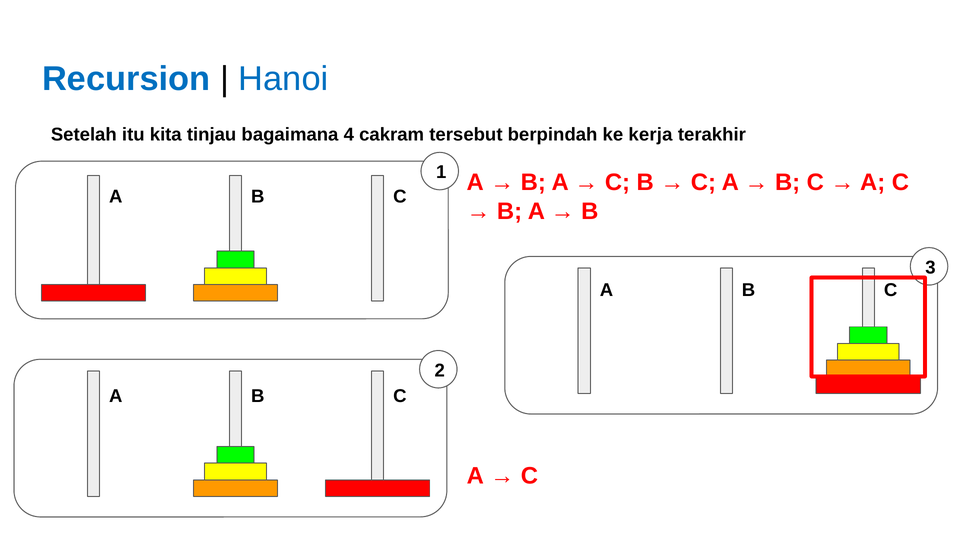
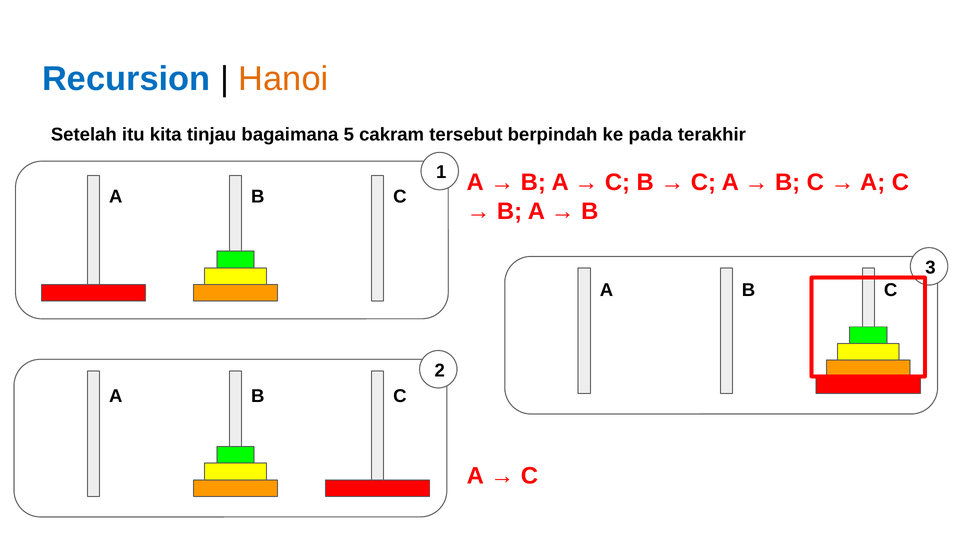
Hanoi colour: blue -> orange (283, 79)
4: 4 -> 5 (349, 135)
kerja: kerja -> pada (650, 135)
